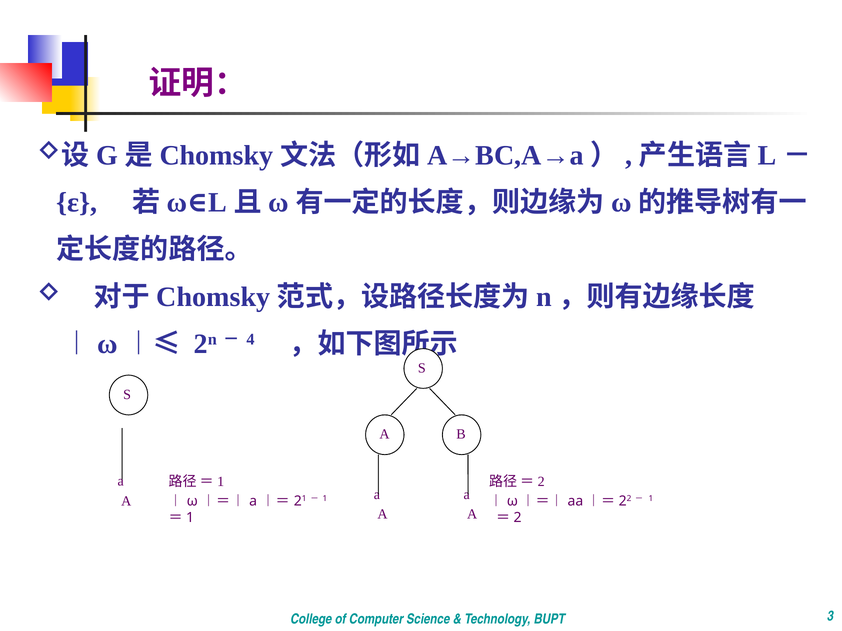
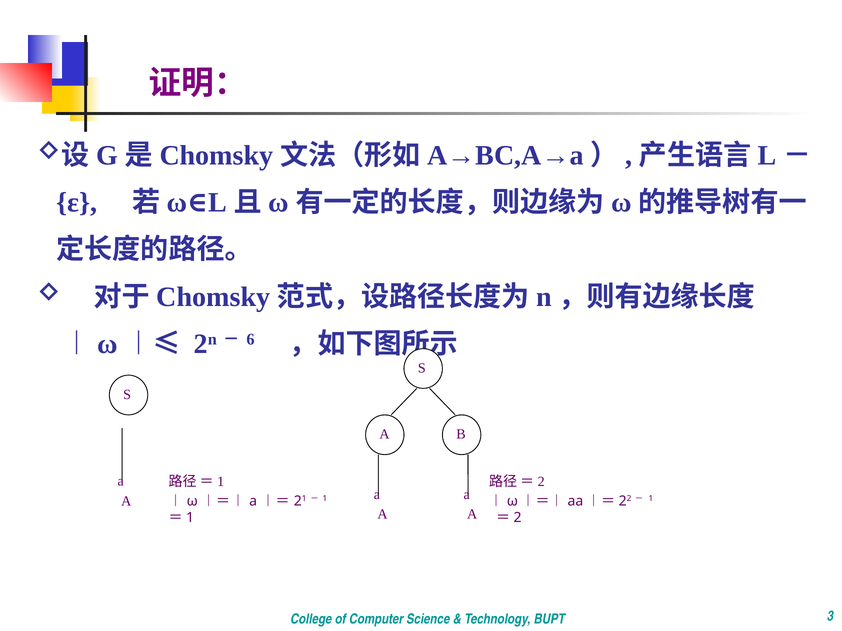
4: 4 -> 6 (251, 340)
